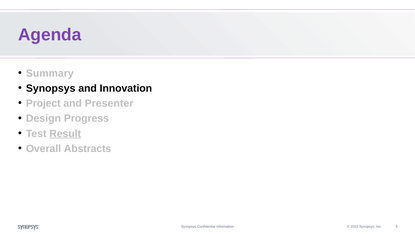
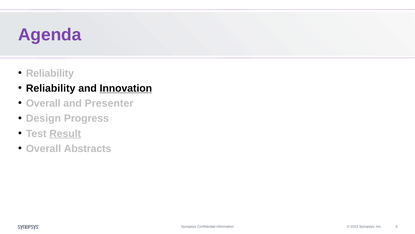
Summary: Summary -> Reliability (50, 73)
Synopsys: Synopsys -> Reliability (51, 88)
Innovation underline: none -> present (126, 88)
Project: Project -> Overall (43, 103)
